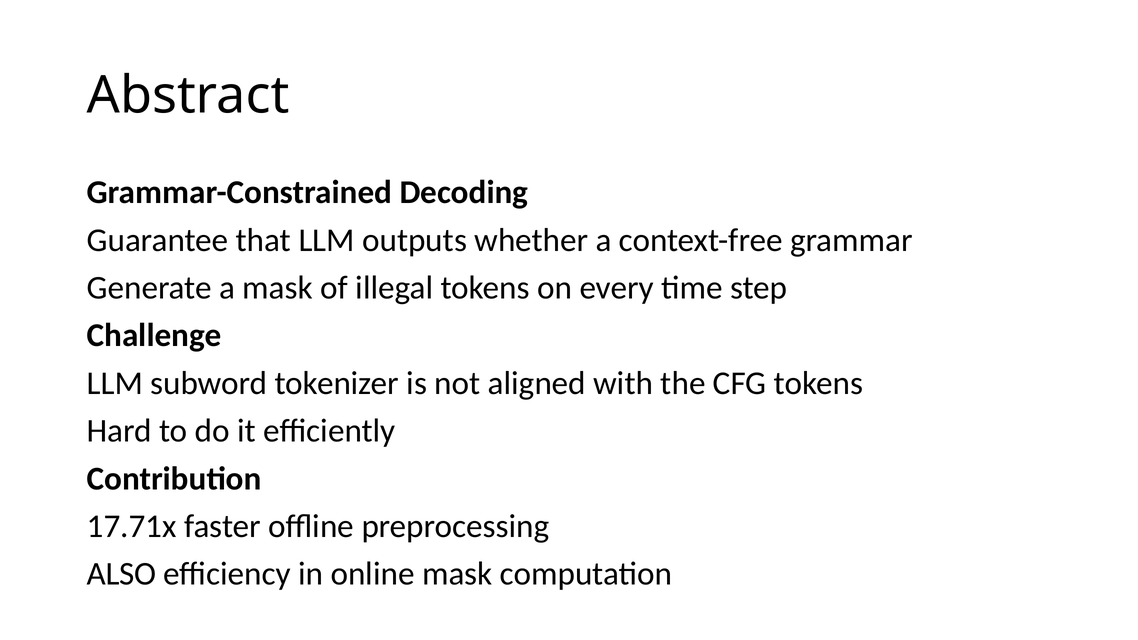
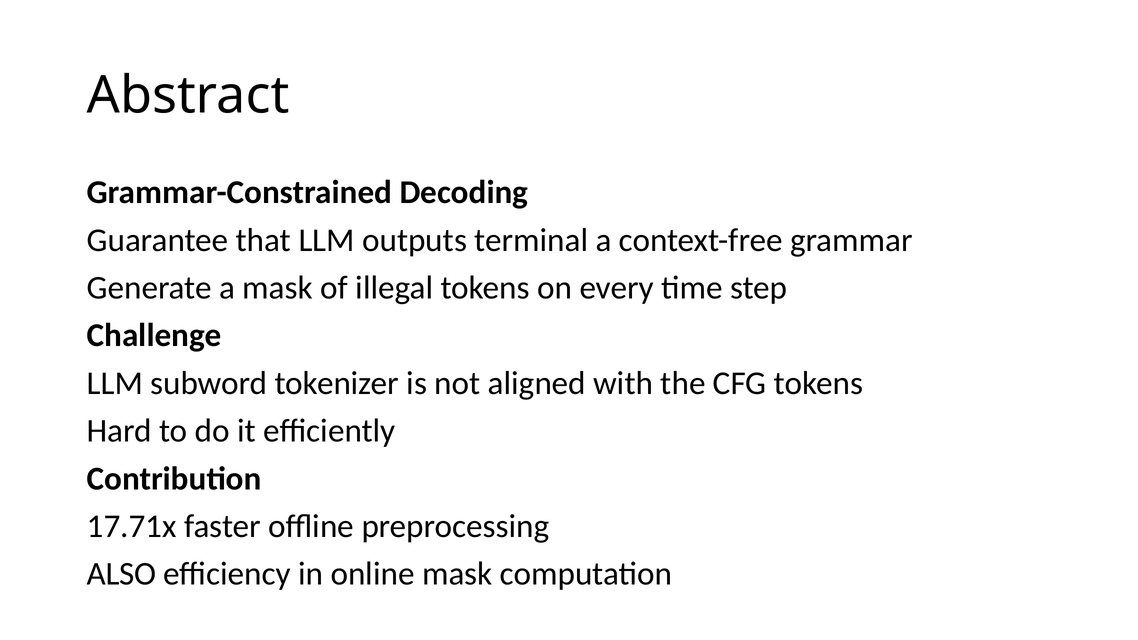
whether: whether -> terminal (531, 240)
